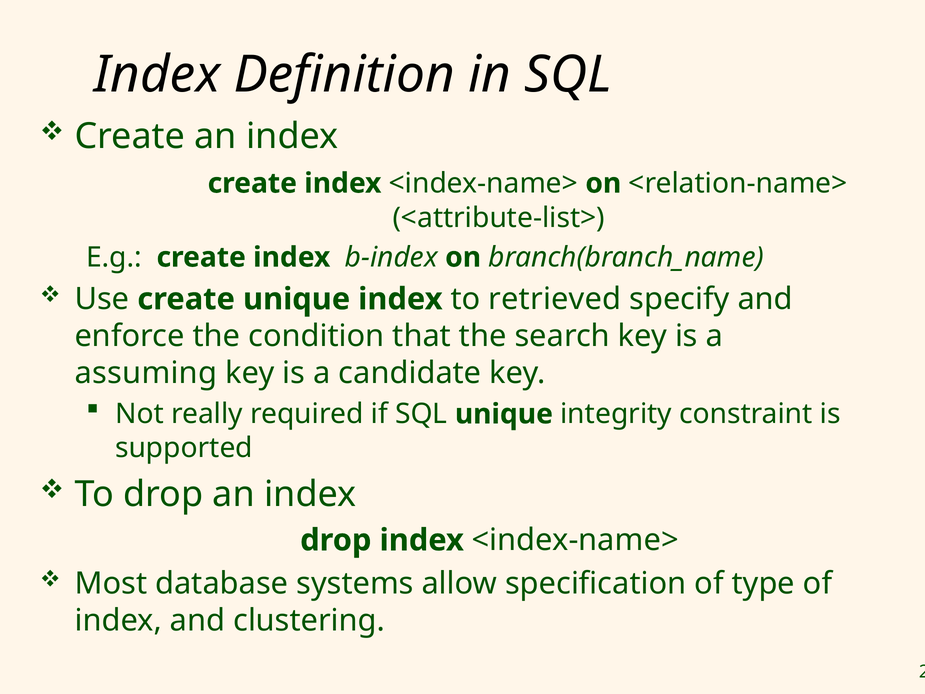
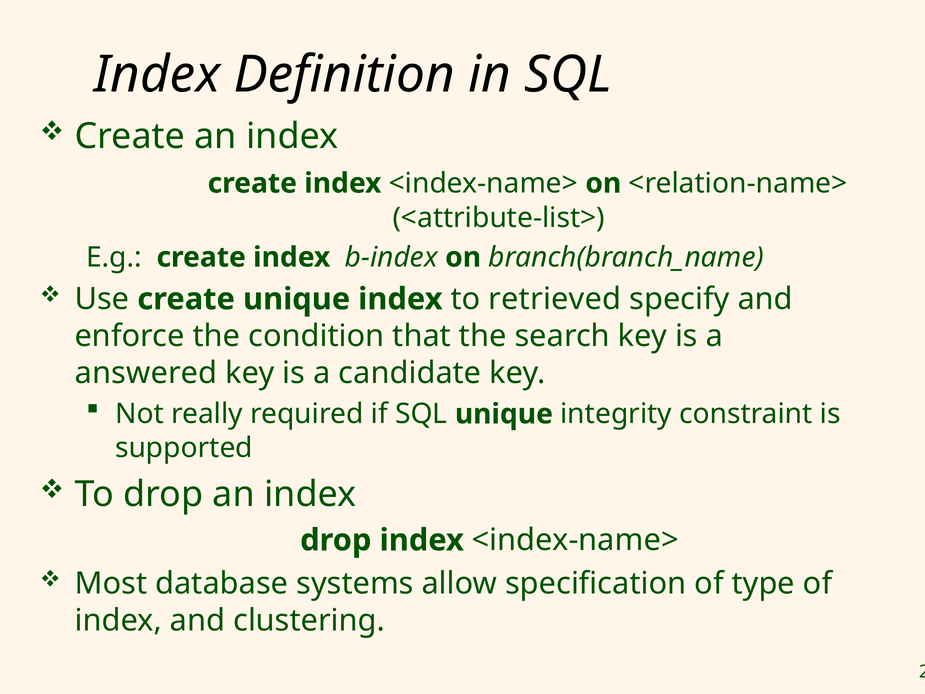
assuming: assuming -> answered (146, 373)
